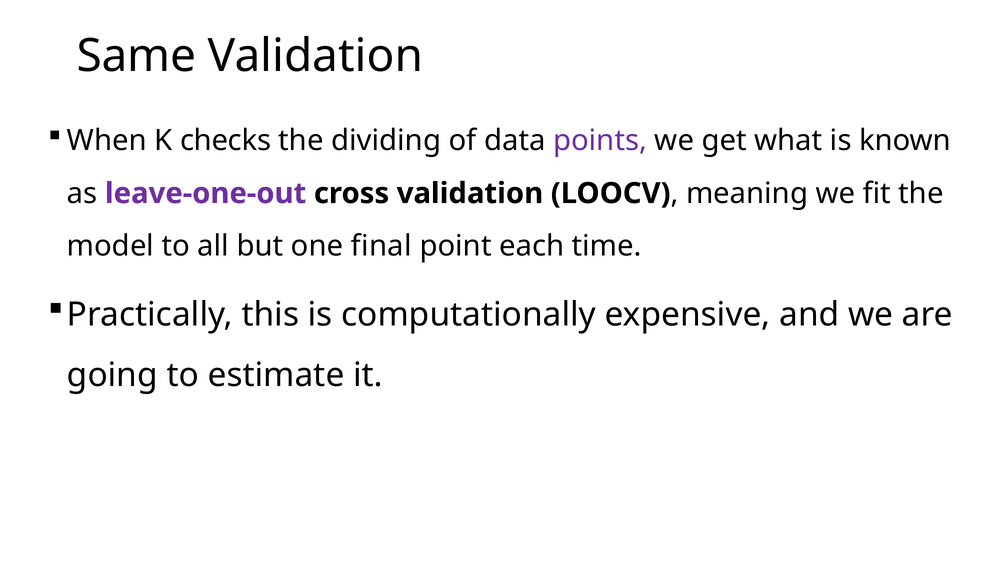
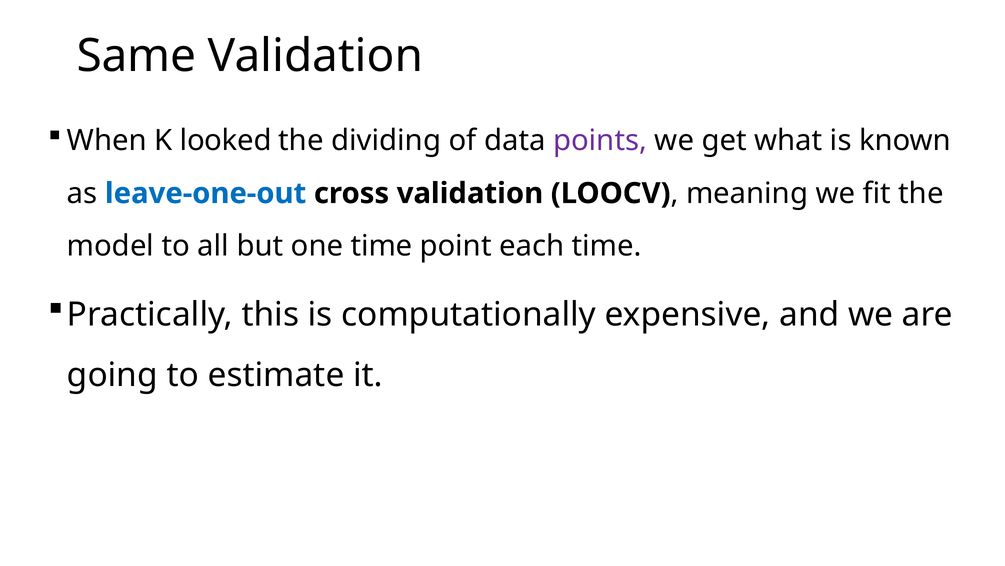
checks: checks -> looked (226, 141)
leave-one-out colour: purple -> blue (206, 193)
one final: final -> time (381, 246)
